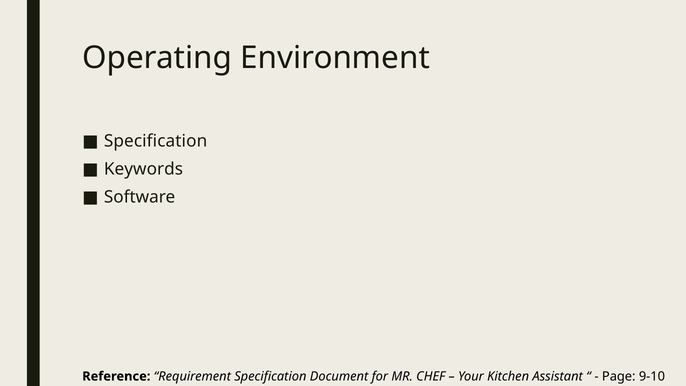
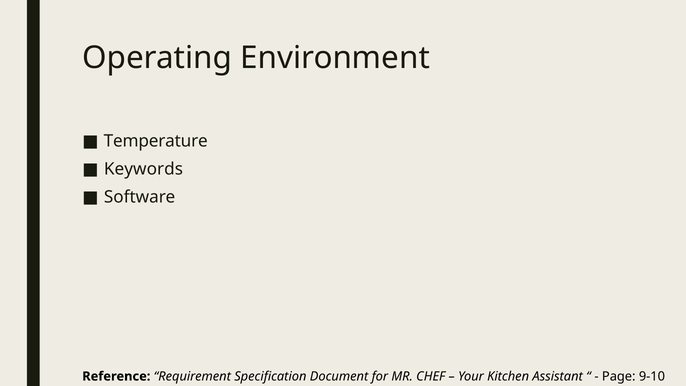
Specification: Specification -> Temperature (156, 141)
